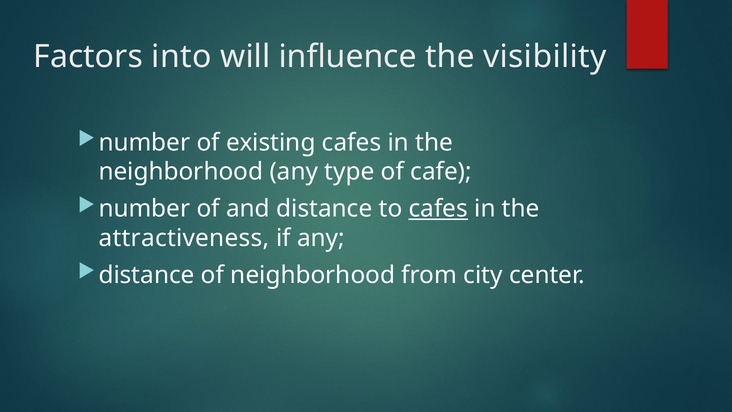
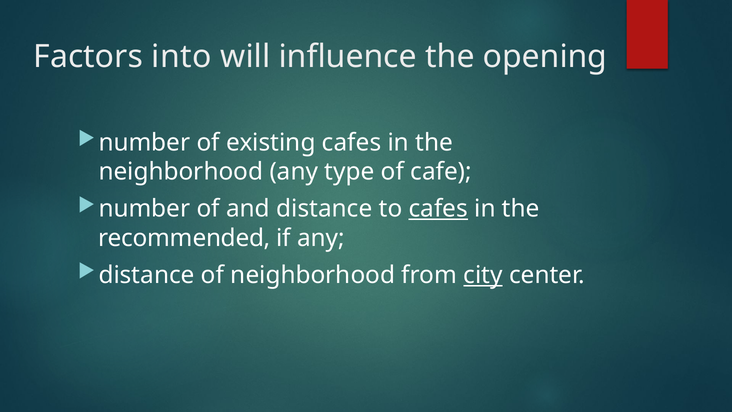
visibility: visibility -> opening (545, 57)
attractiveness: attractiveness -> recommended (184, 238)
city underline: none -> present (483, 275)
